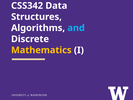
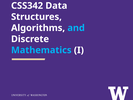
Mathematics colour: yellow -> light blue (41, 50)
